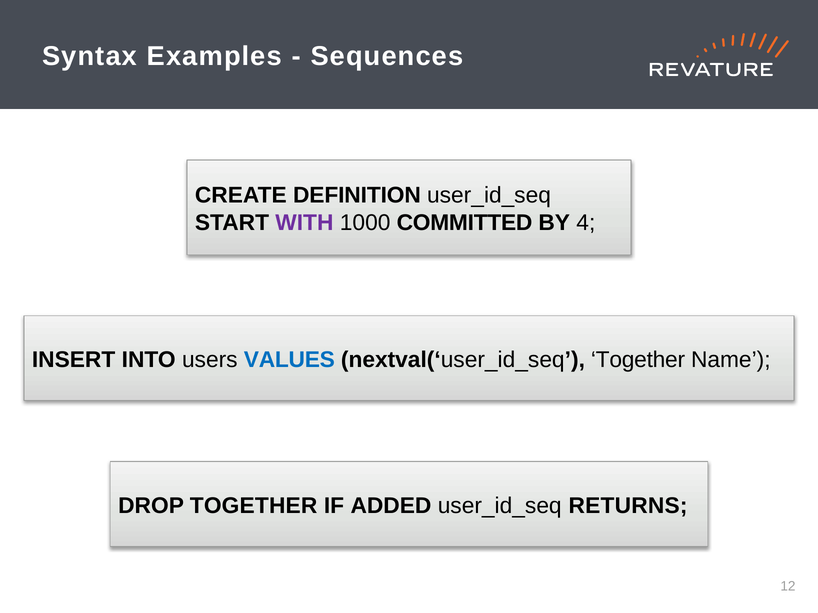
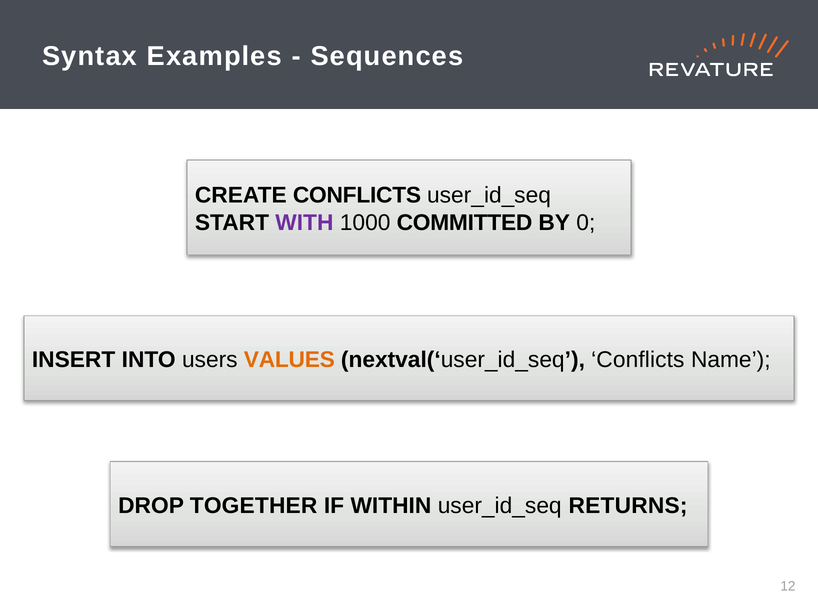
CREATE DEFINITION: DEFINITION -> CONFLICTS (357, 195)
4: 4 -> 0 (586, 223)
VALUES colour: blue -> orange (289, 360)
nextval(‘user_id_seq Together: Together -> Conflicts (638, 360)
ADDED: ADDED -> WITHIN (391, 506)
